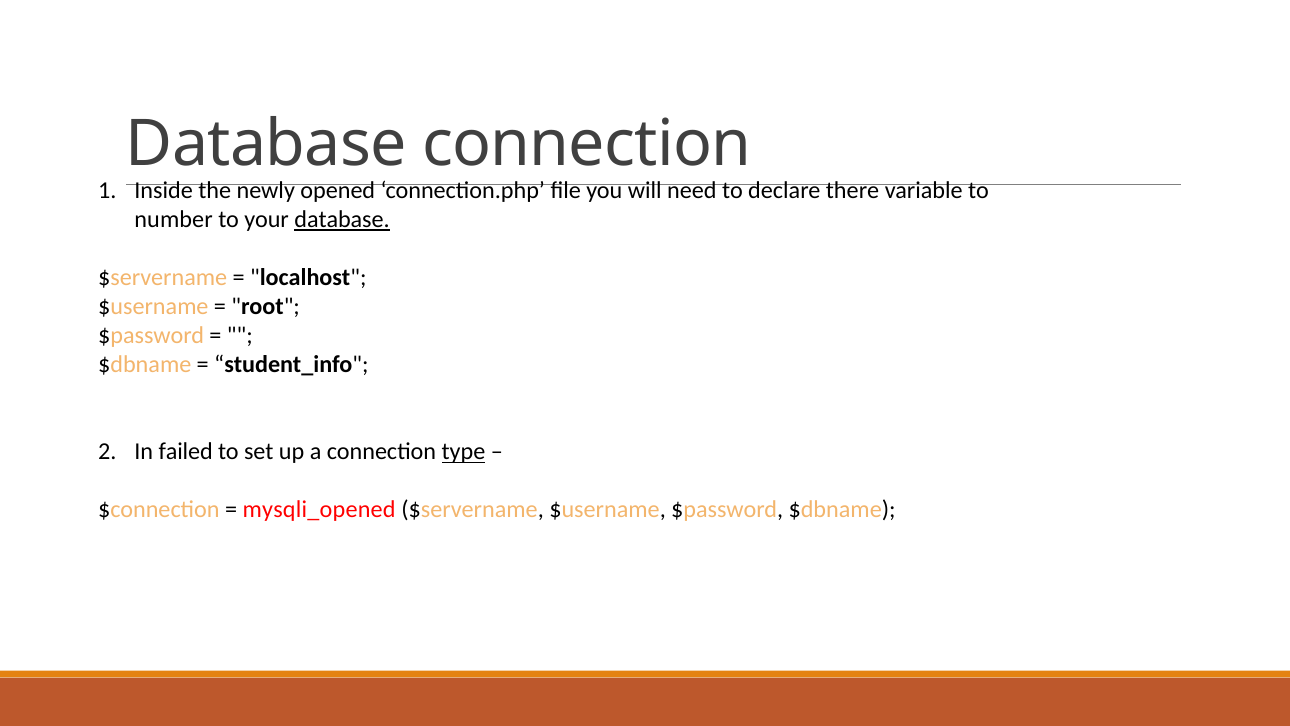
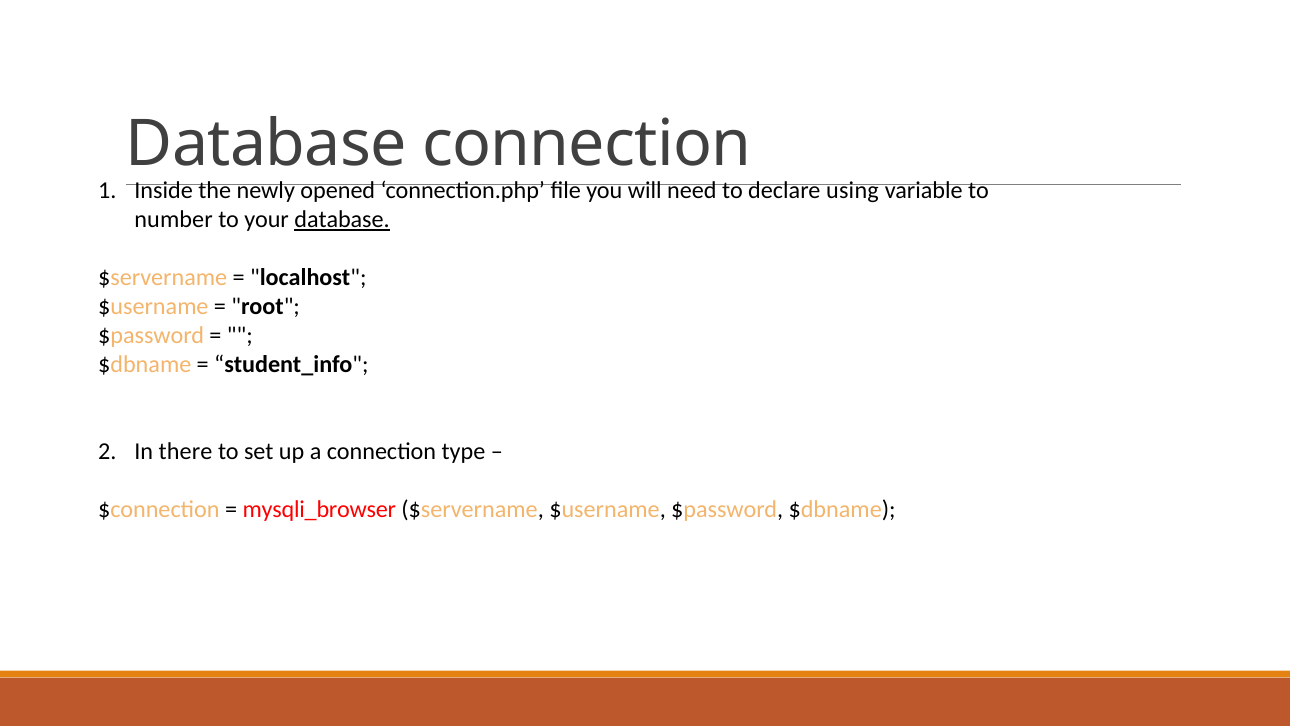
there: there -> using (852, 190)
failed: failed -> there (186, 452)
type underline: present -> none (463, 452)
mysqli_opened: mysqli_opened -> mysqli_browser (319, 510)
